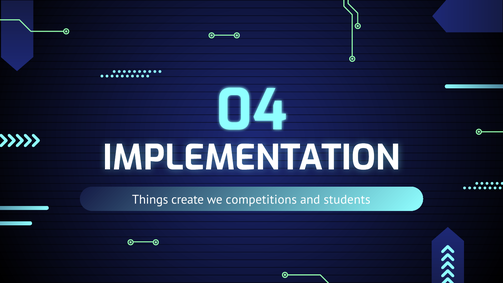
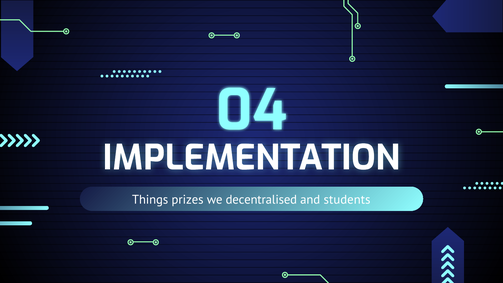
create: create -> prizes (188, 200)
competitions: competitions -> decentralised (261, 200)
